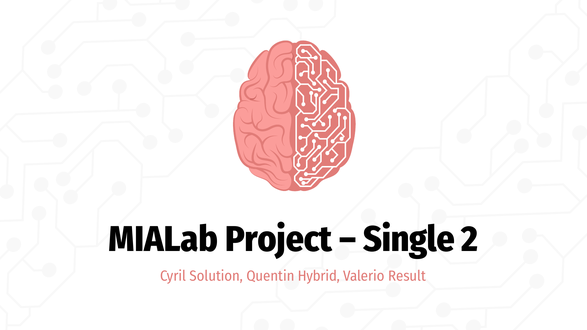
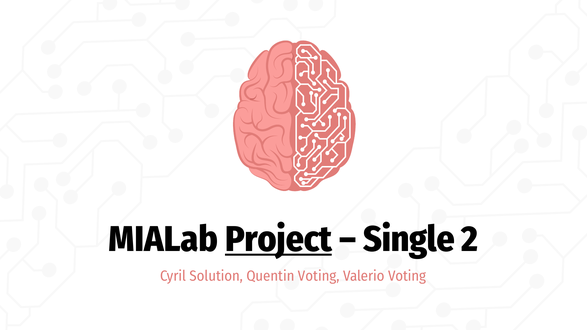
Project underline: none -> present (279, 239)
Quentin Hybrid: Hybrid -> Voting (319, 276)
Valerio Result: Result -> Voting (407, 276)
